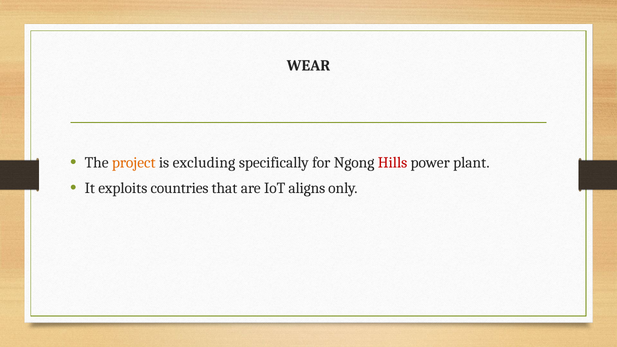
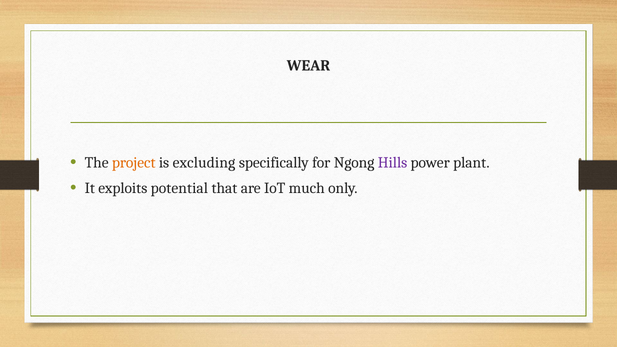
Hills colour: red -> purple (393, 163)
countries: countries -> potential (179, 188)
aligns: aligns -> much (307, 188)
